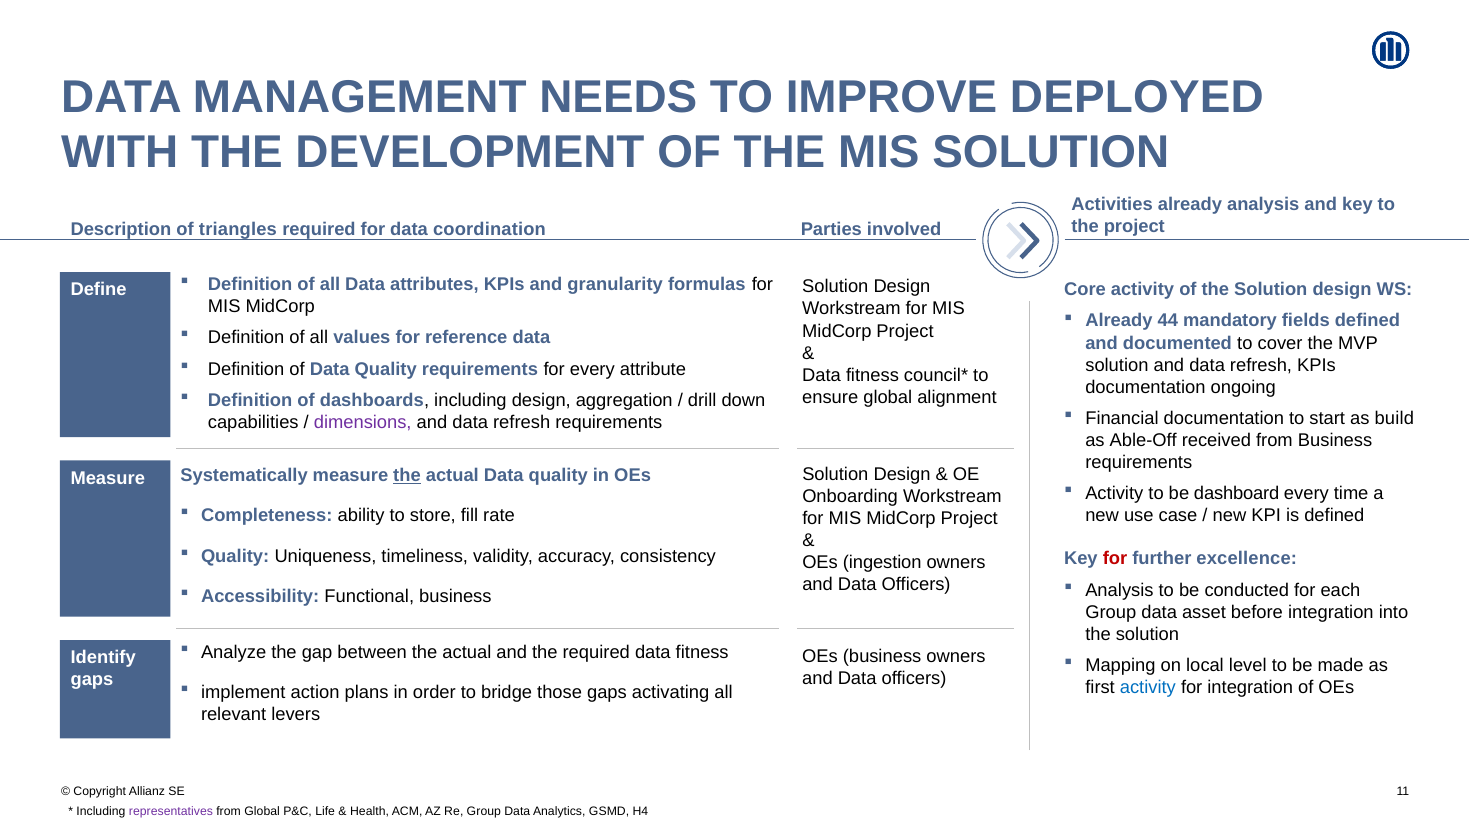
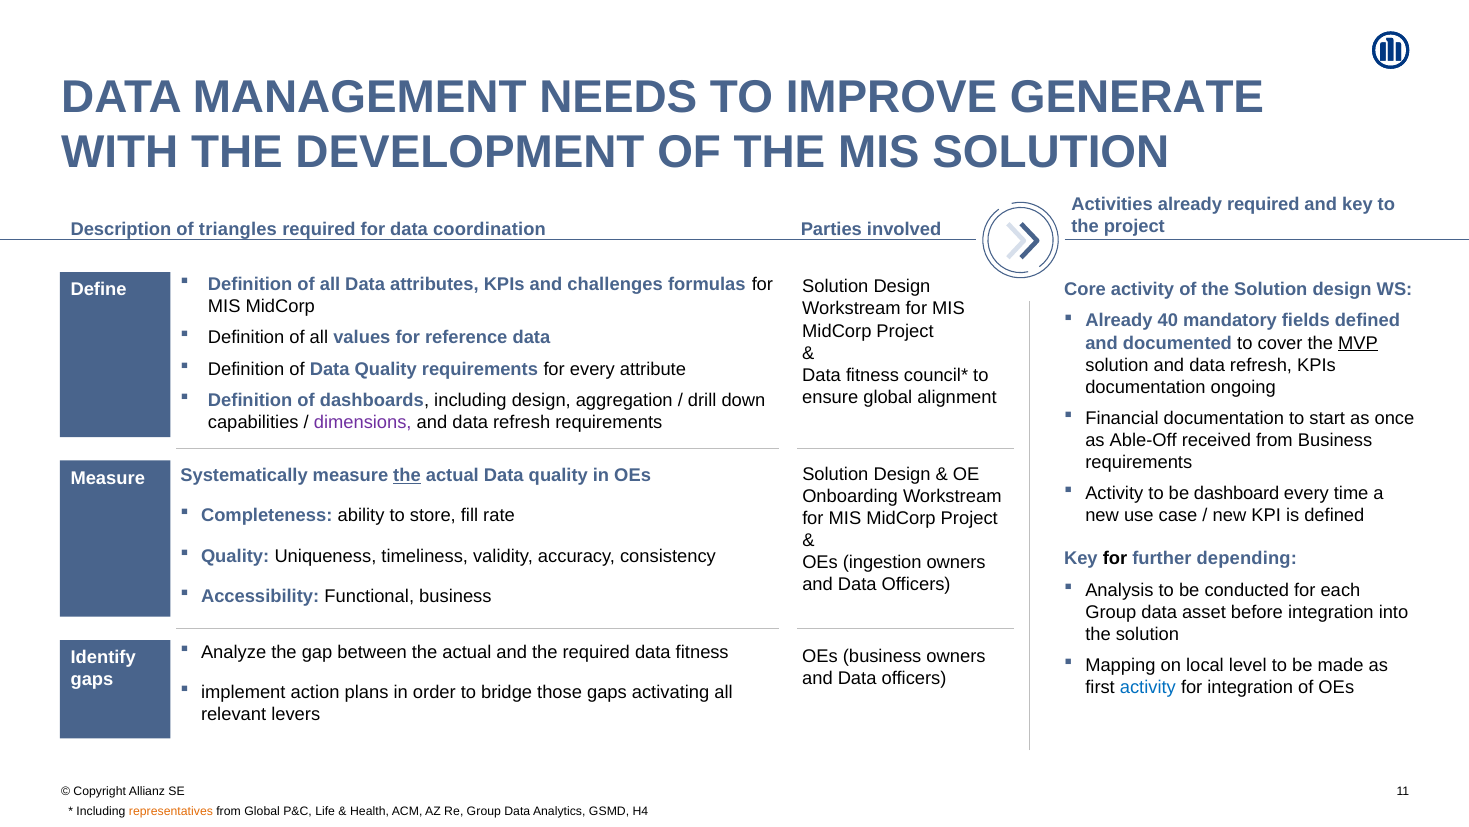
DEPLOYED: DEPLOYED -> GENERATE (1137, 97)
already analysis: analysis -> required (1263, 204)
granularity: granularity -> challenges (615, 284)
44: 44 -> 40 (1168, 321)
MVP underline: none -> present (1358, 343)
build: build -> once (1394, 418)
for colour: red -> black (1115, 559)
excellence: excellence -> depending (1247, 559)
representatives colour: purple -> orange (171, 811)
